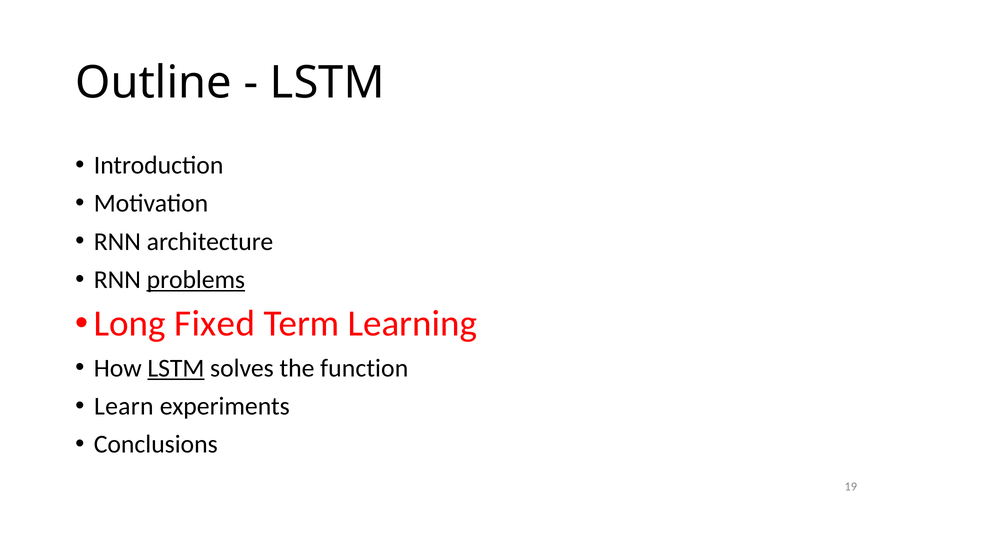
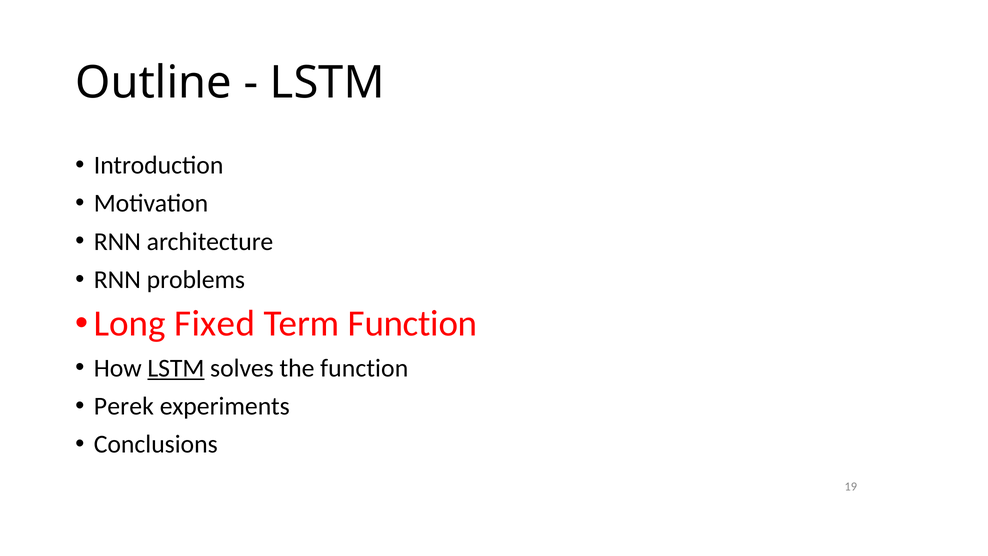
problems underline: present -> none (196, 279)
Term Learning: Learning -> Function (413, 324)
Learn: Learn -> Perek (124, 406)
